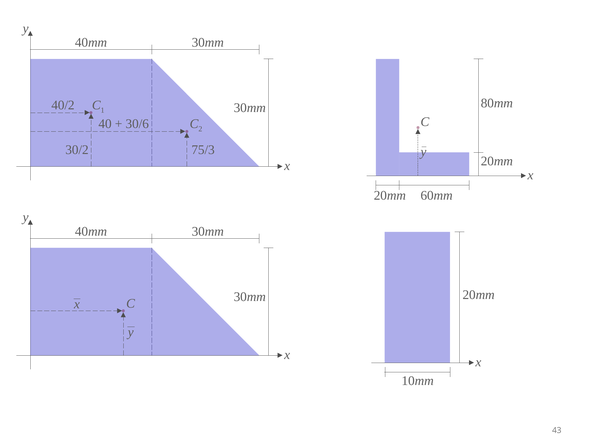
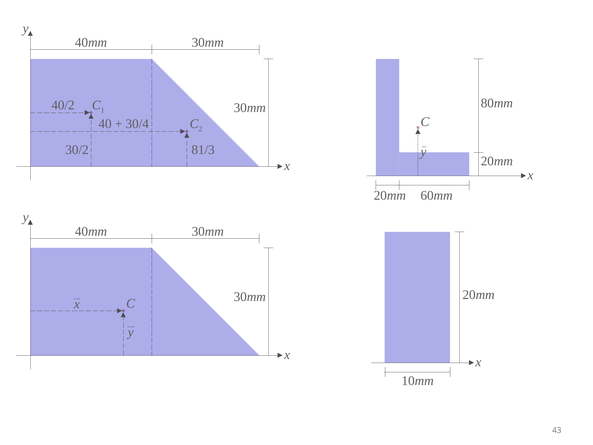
30/6: 30/6 -> 30/4 (137, 124)
75/3: 75/3 -> 81/3 (203, 150)
